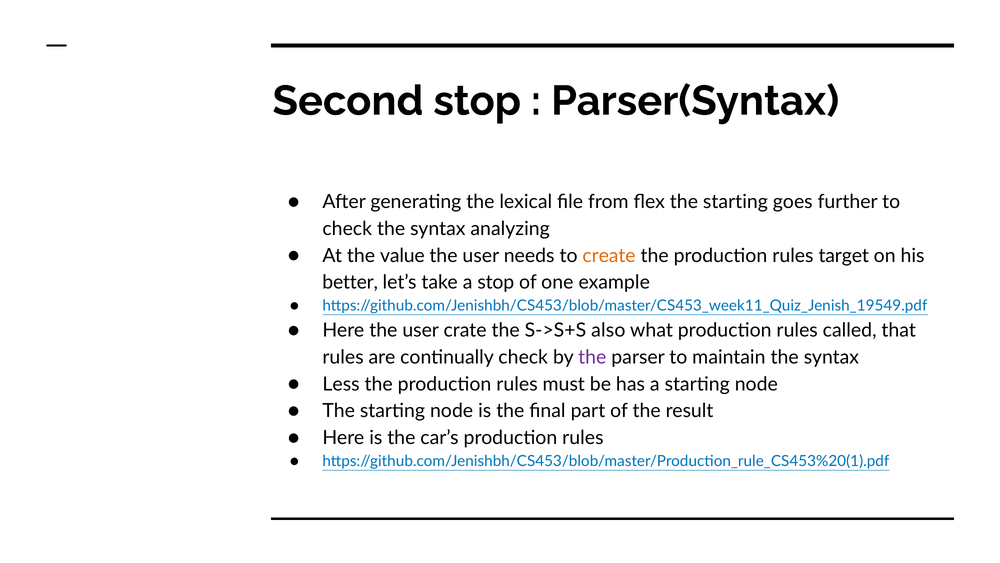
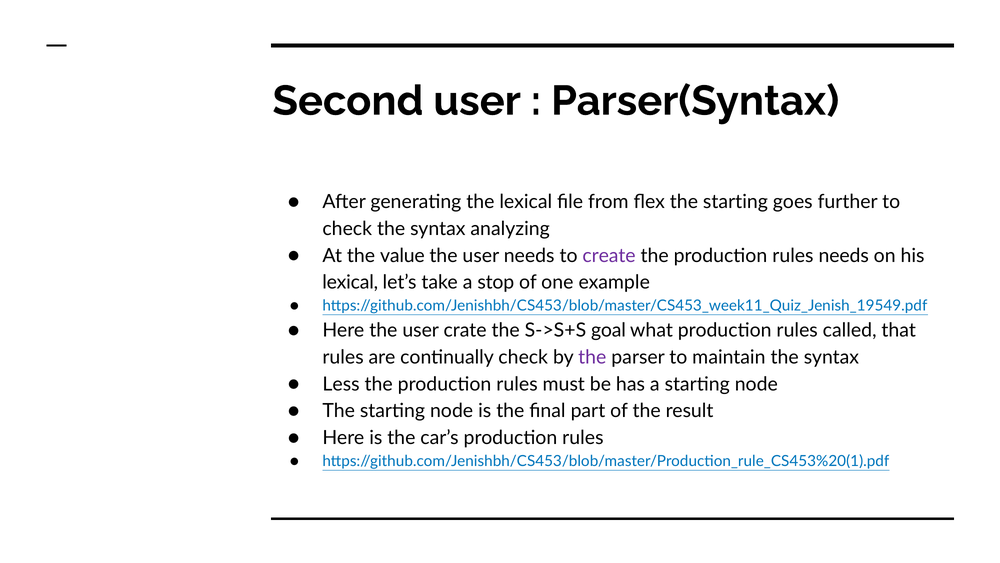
Second stop: stop -> user (477, 101)
create colour: orange -> purple (609, 255)
rules target: target -> needs (844, 255)
better: better -> lexical (350, 282)
also: also -> goal (608, 330)
